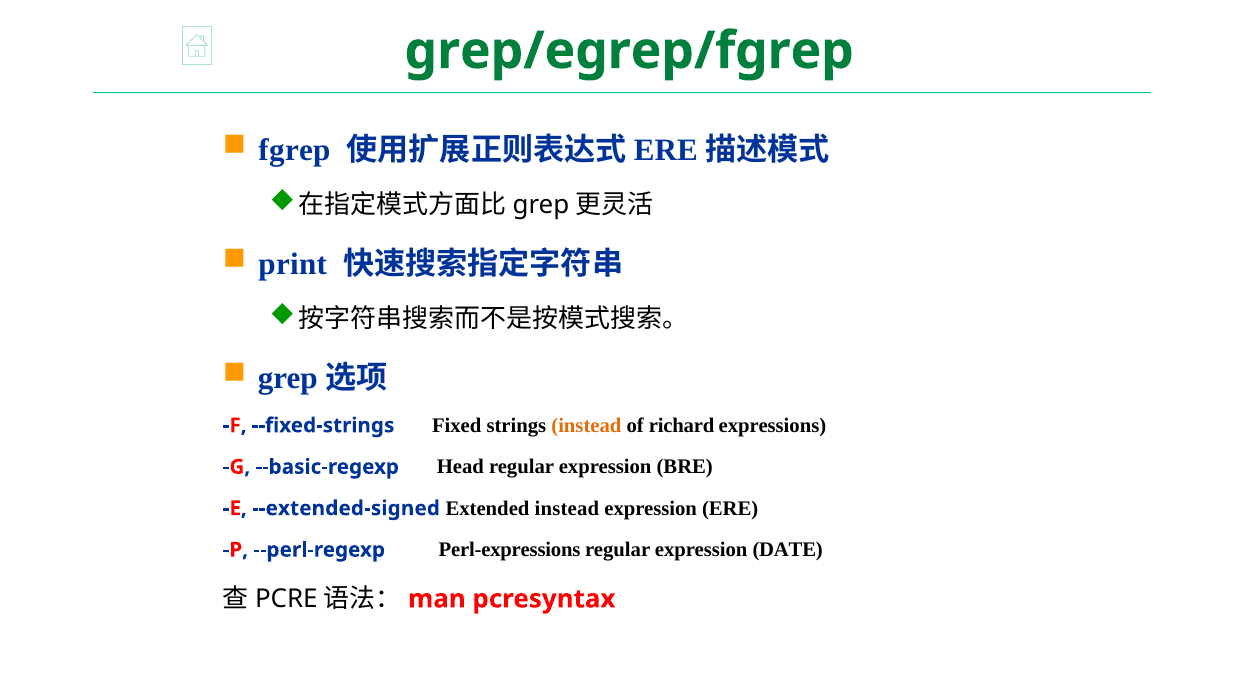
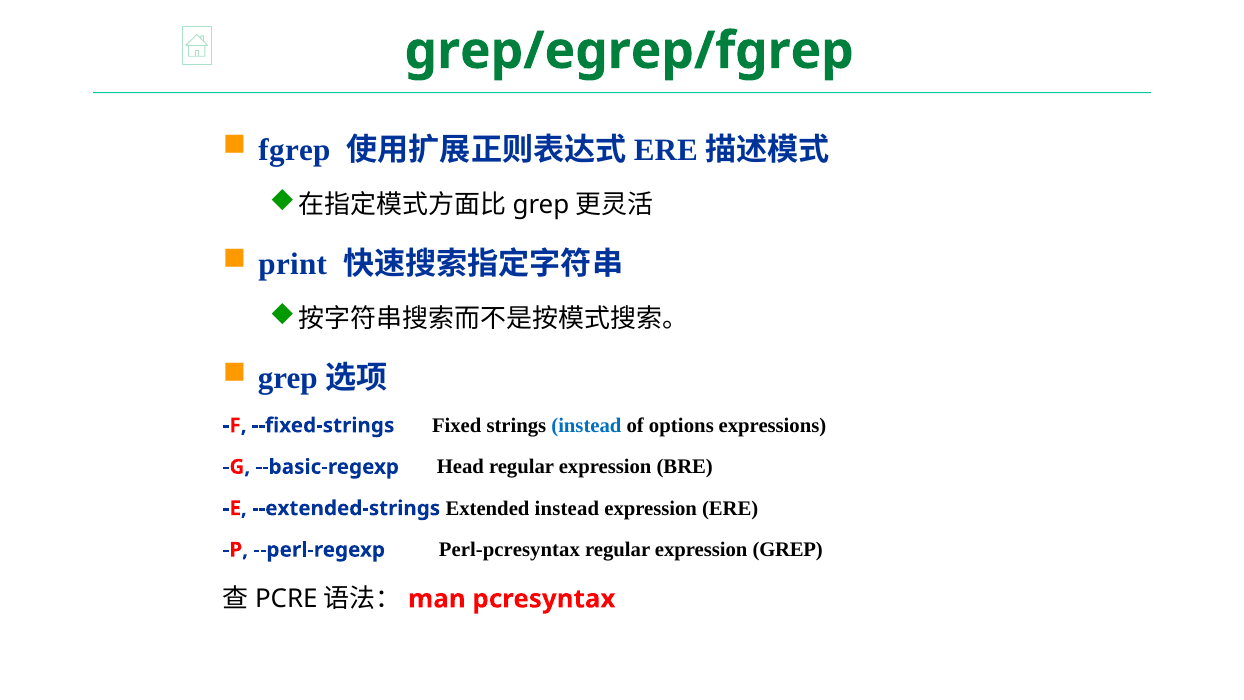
instead colour: orange -> blue (586, 425)
richard: richard -> options (681, 425)
--extended-signed: --extended-signed -> --extended-strings (346, 508)
Perl-expressions: Perl-expressions -> Perl-pcresyntax (509, 550)
expression DATE: DATE -> GREP (788, 550)
